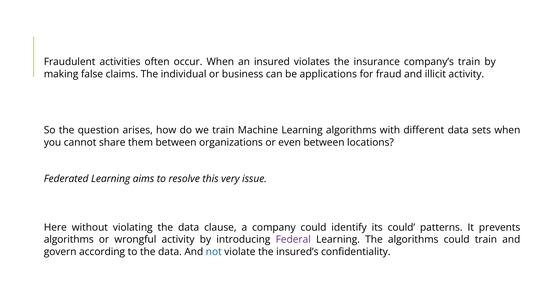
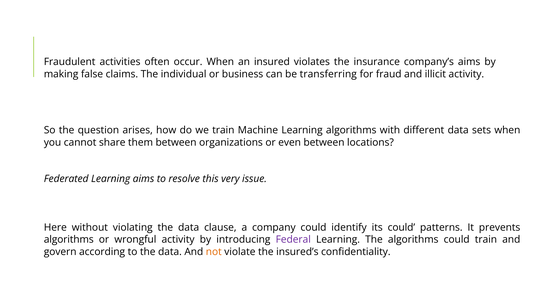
company’s train: train -> aims (469, 62)
applications: applications -> transferring (328, 74)
not colour: blue -> orange (214, 252)
